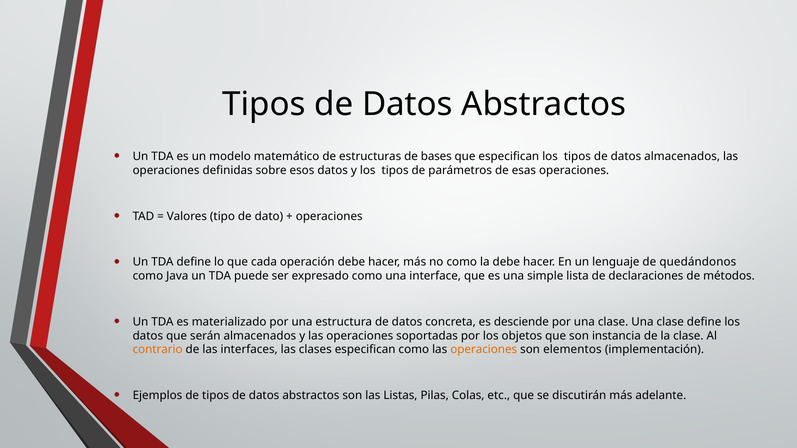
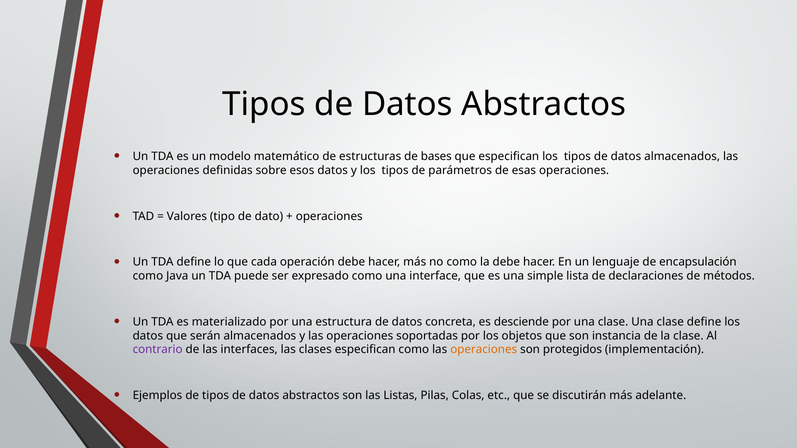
quedándonos: quedándonos -> encapsulación (698, 262)
contrario colour: orange -> purple (158, 350)
elementos: elementos -> protegidos (572, 350)
